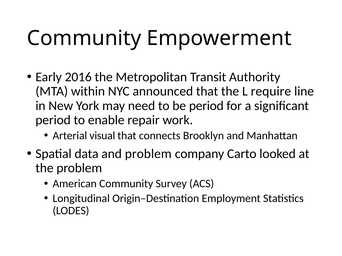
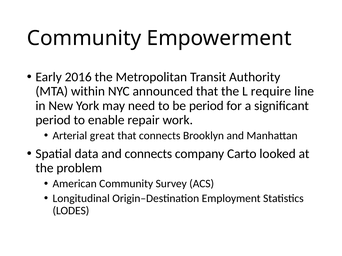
visual: visual -> great (102, 136)
and problem: problem -> connects (148, 154)
